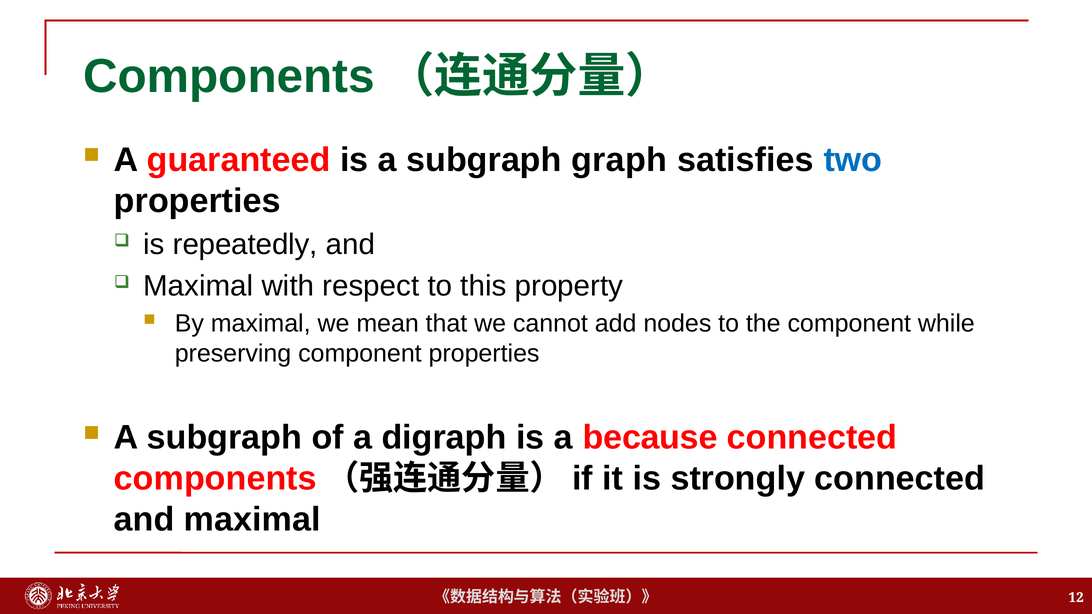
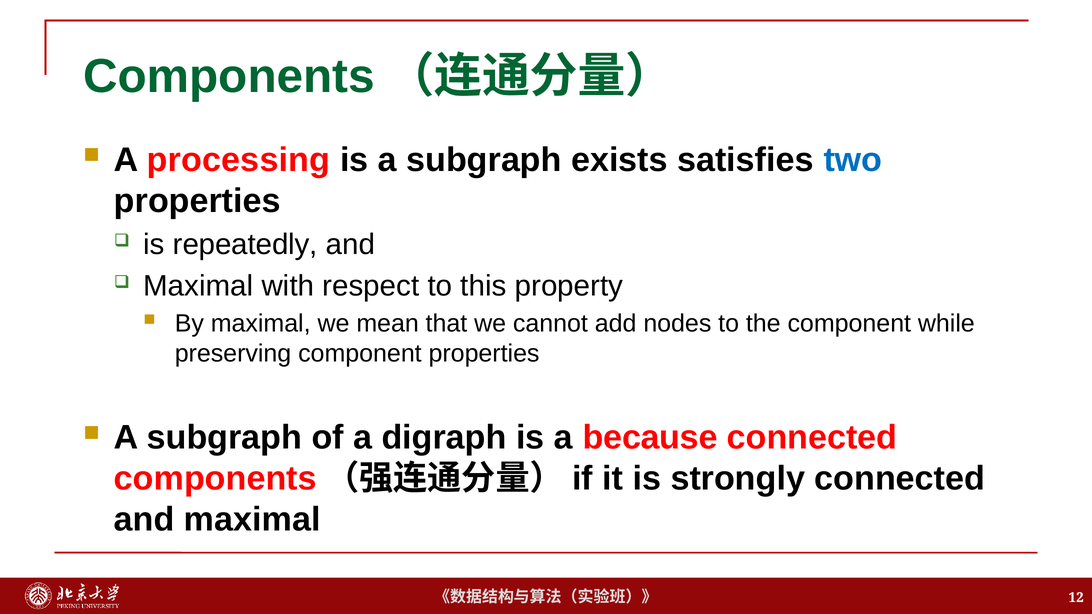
guaranteed: guaranteed -> processing (238, 160)
graph: graph -> exists (619, 160)
